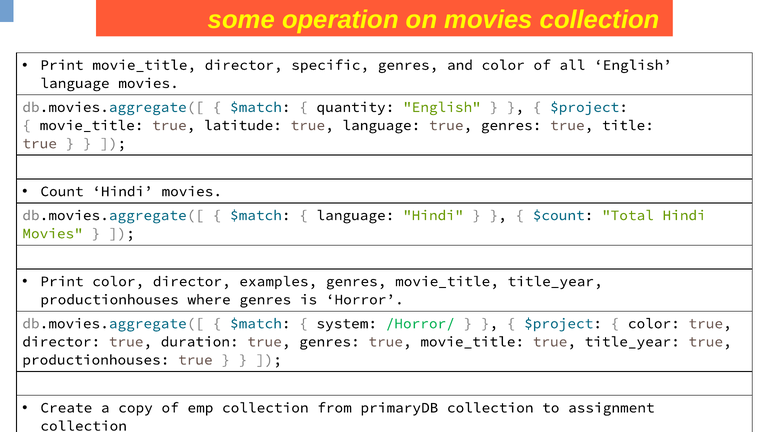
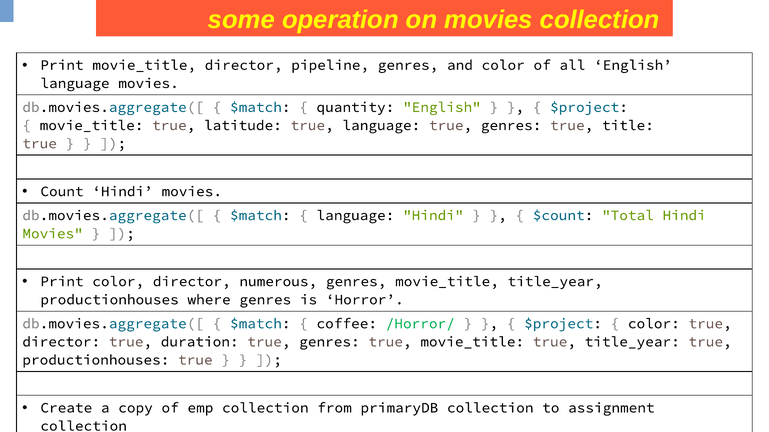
specific: specific -> pipeline (330, 65)
examples: examples -> numerous (278, 282)
system: system -> coffee (347, 324)
